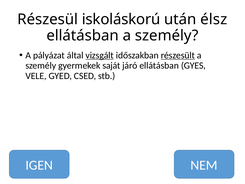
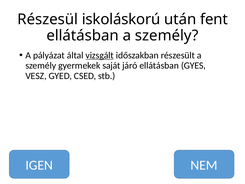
élsz: élsz -> fent (214, 19)
részesült underline: present -> none (178, 55)
VELE: VELE -> VESZ (36, 76)
